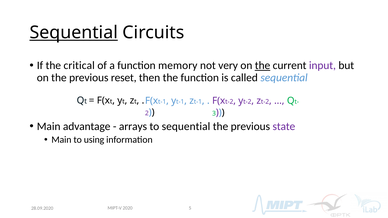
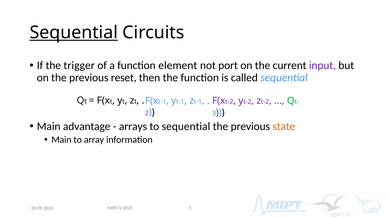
critical: critical -> trigger (79, 66)
memory: memory -> element (178, 66)
very: very -> port (228, 66)
the underline: present -> none (263, 66)
state colour: purple -> orange (284, 126)
using: using -> array (94, 140)
